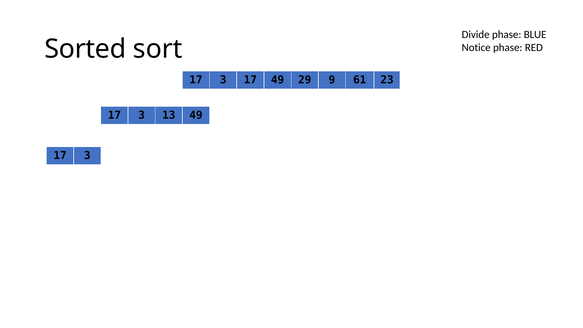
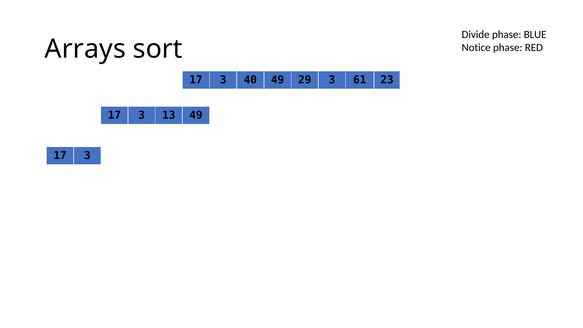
Sorted: Sorted -> Arrays (85, 49)
3 17: 17 -> 40 (250, 80)
29 9: 9 -> 3 (332, 80)
